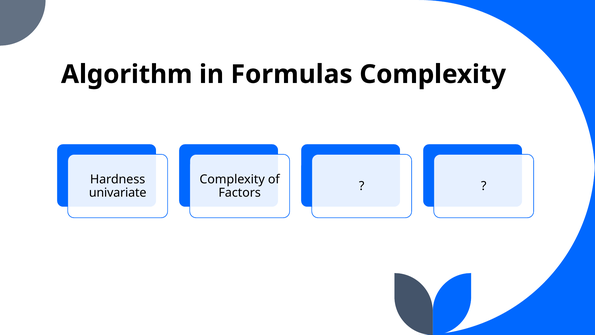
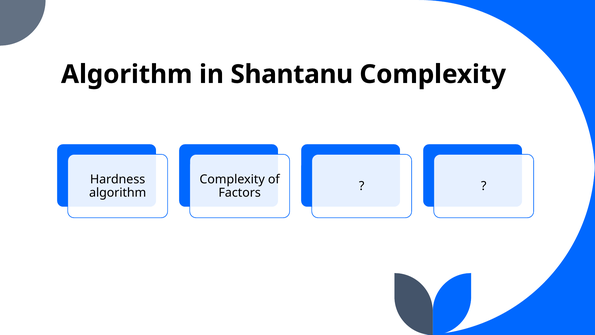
Formulas: Formulas -> Shantanu (292, 74)
univariate: univariate -> algorithm (118, 192)
